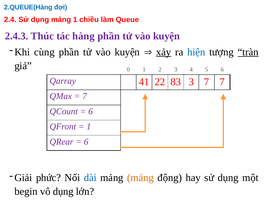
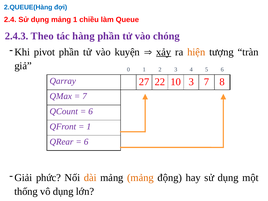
Thúc: Thúc -> Theo (42, 36)
kuyện: kuyện -> chóng (166, 36)
cùng: cùng -> pivot (44, 52)
hiện colour: blue -> orange (196, 52)
tràn underline: present -> none (248, 52)
41: 41 -> 27 (144, 82)
83: 83 -> 10 (176, 82)
7 7: 7 -> 8 (222, 82)
dài colour: blue -> orange (90, 178)
begin: begin -> thống (26, 191)
